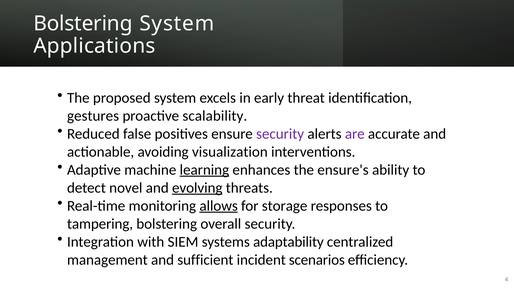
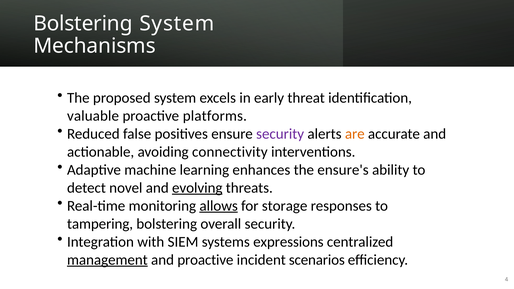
Applications: Applications -> Mechanisms (95, 46)
gestures: gestures -> valuable (93, 116)
scalability: scalability -> platforms (215, 116)
are colour: purple -> orange (355, 134)
visualization: visualization -> connectivity (230, 152)
learning underline: present -> none (204, 170)
adaptability: adaptability -> expressions (288, 242)
management underline: none -> present (107, 260)
and sufficient: sufficient -> proactive (205, 260)
